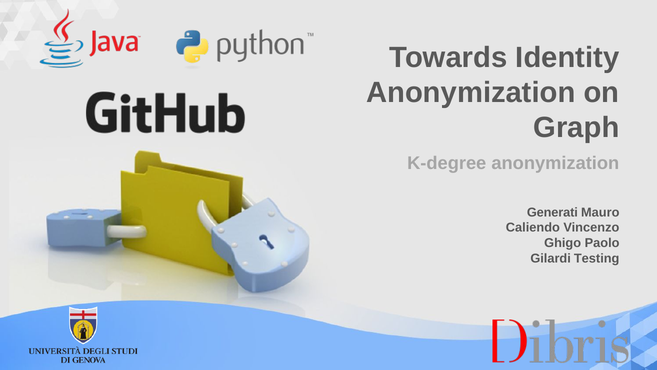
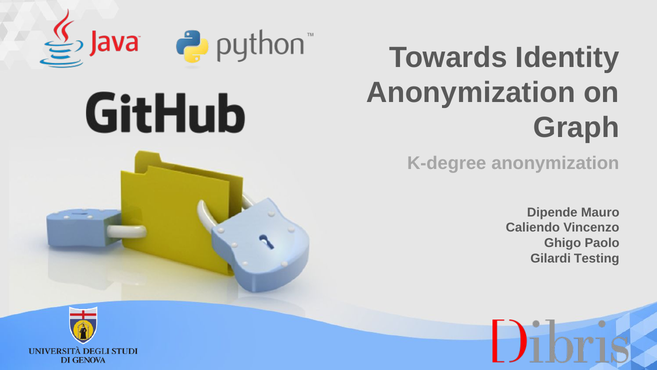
Generati: Generati -> Dipende (552, 212)
